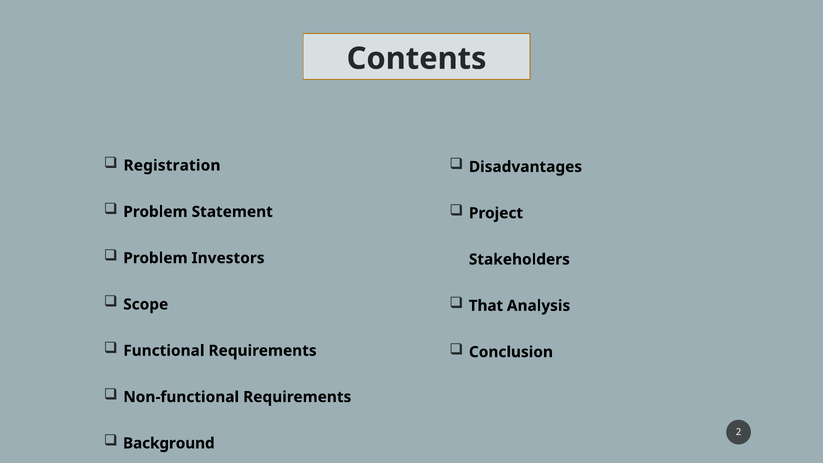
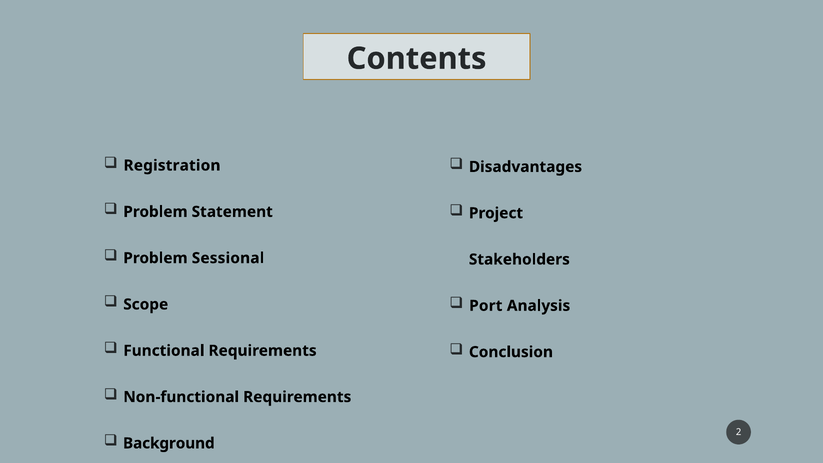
Investors: Investors -> Sessional (228, 258)
That: That -> Port (486, 306)
